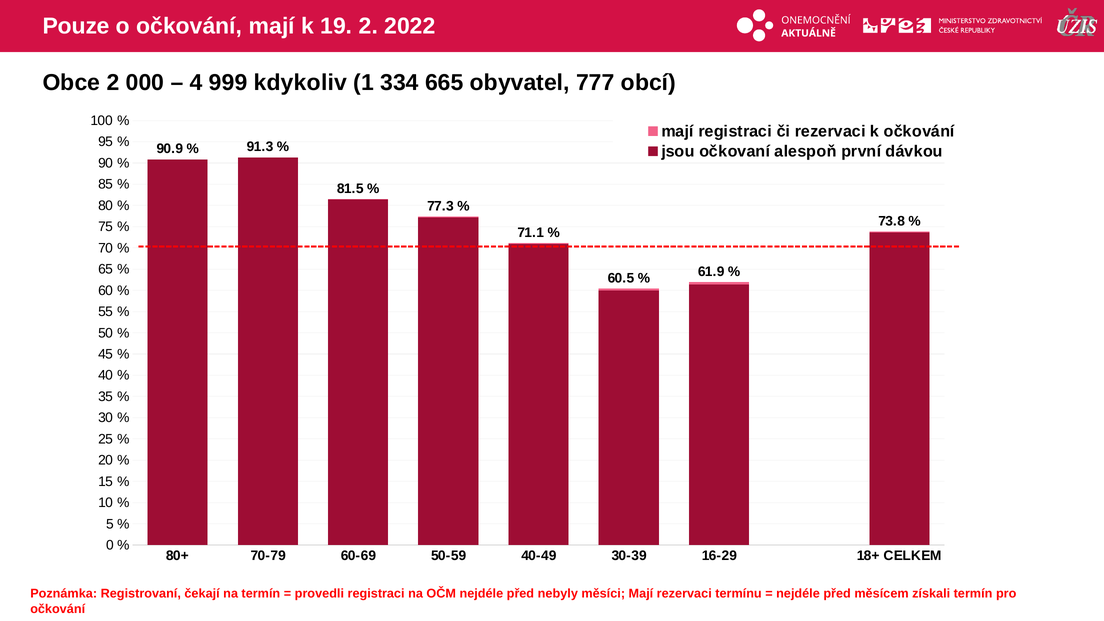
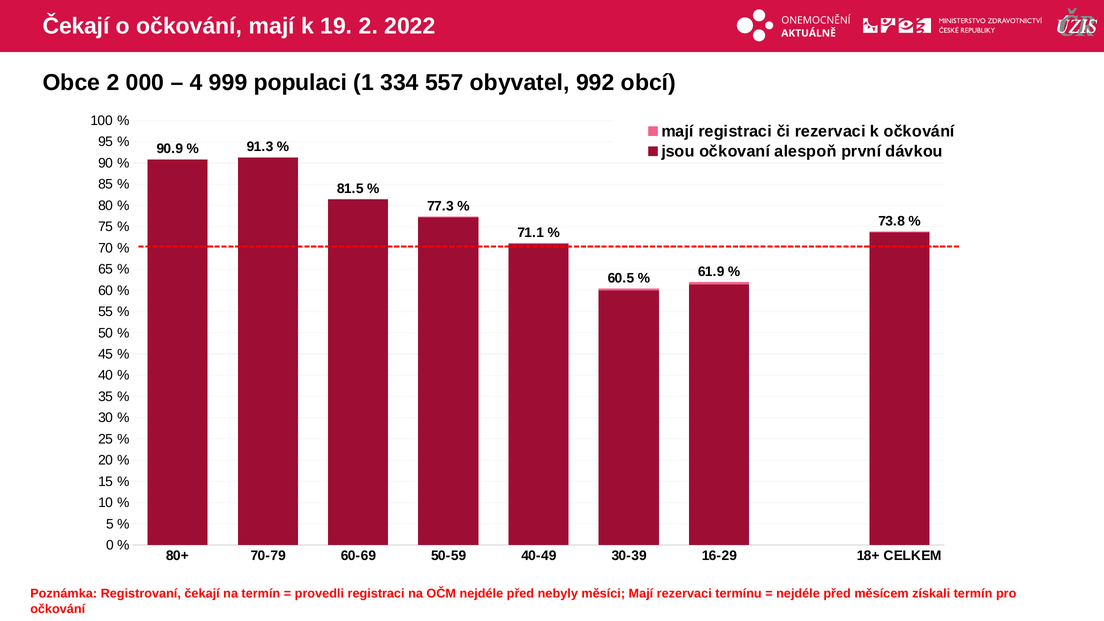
Pouze: Pouze -> Čekají (76, 26)
kdykoliv: kdykoliv -> populaci (301, 82)
665: 665 -> 557 (444, 82)
777: 777 -> 992 (595, 82)
